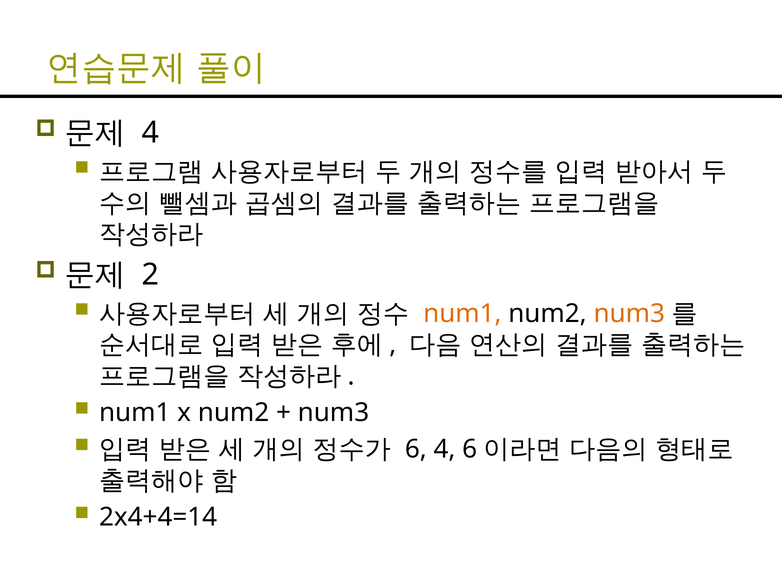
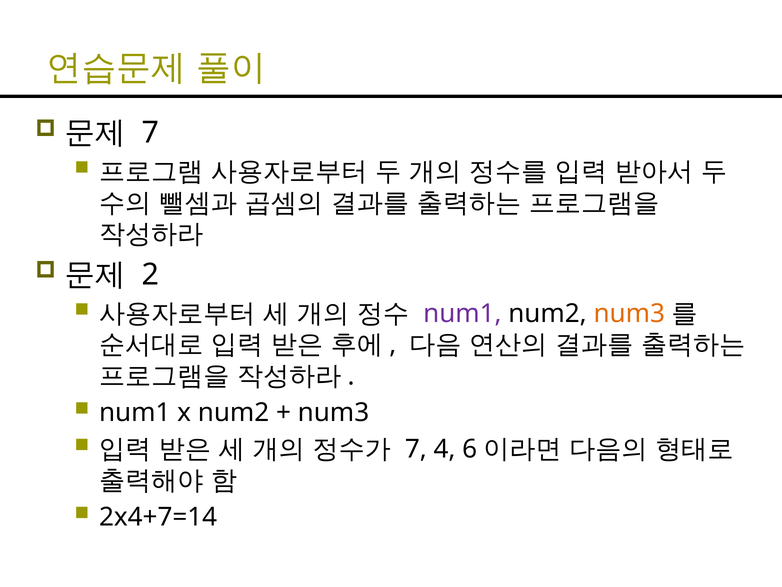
4: 4 -> 7 (151, 133)
num1 colour: orange -> purple (462, 313)
6: 6 -> 7 (416, 449)
2x4+4=14: 2x4+4=14 -> 2x4+7=14 (158, 517)
